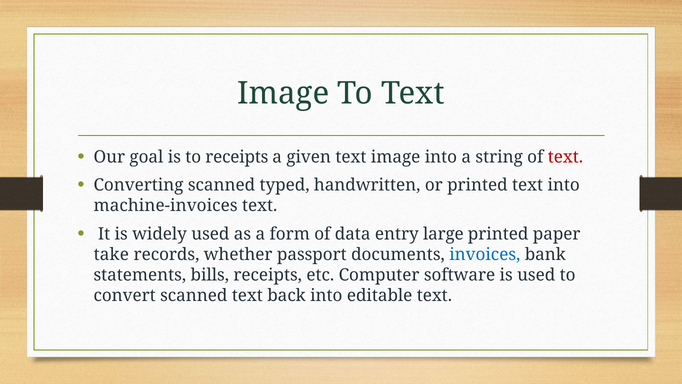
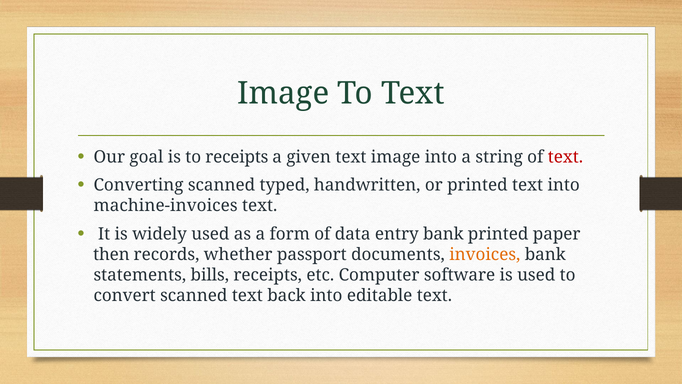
entry large: large -> bank (443, 234)
take: take -> then (111, 254)
invoices colour: blue -> orange (485, 254)
